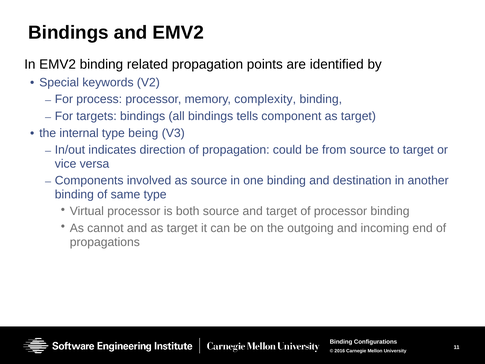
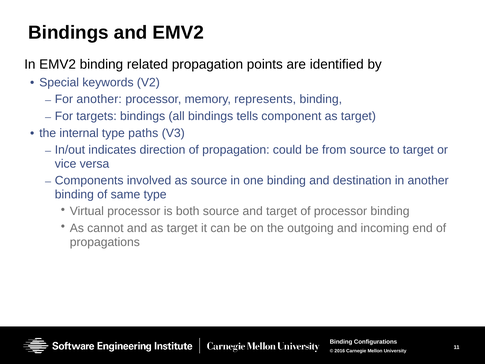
For process: process -> another (99, 99)
complexity: complexity -> represents (265, 99)
being: being -> paths (143, 133)
